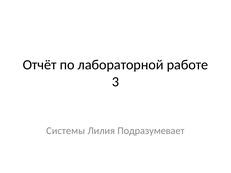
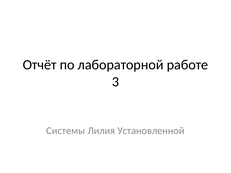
Подразумевает: Подразумевает -> Установленной (151, 131)
